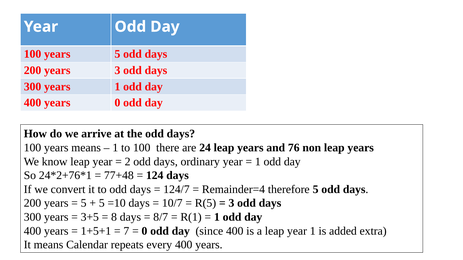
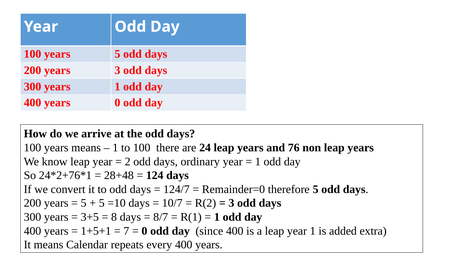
77+48: 77+48 -> 28+48 (119, 176)
Remainder=4: Remainder=4 -> Remainder=0 (233, 190)
R(5: R(5 -> R(2 (206, 203)
